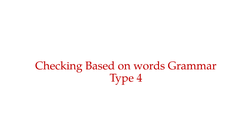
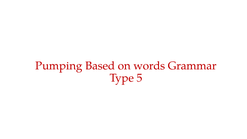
Checking: Checking -> Pumping (59, 66)
4: 4 -> 5 (140, 78)
